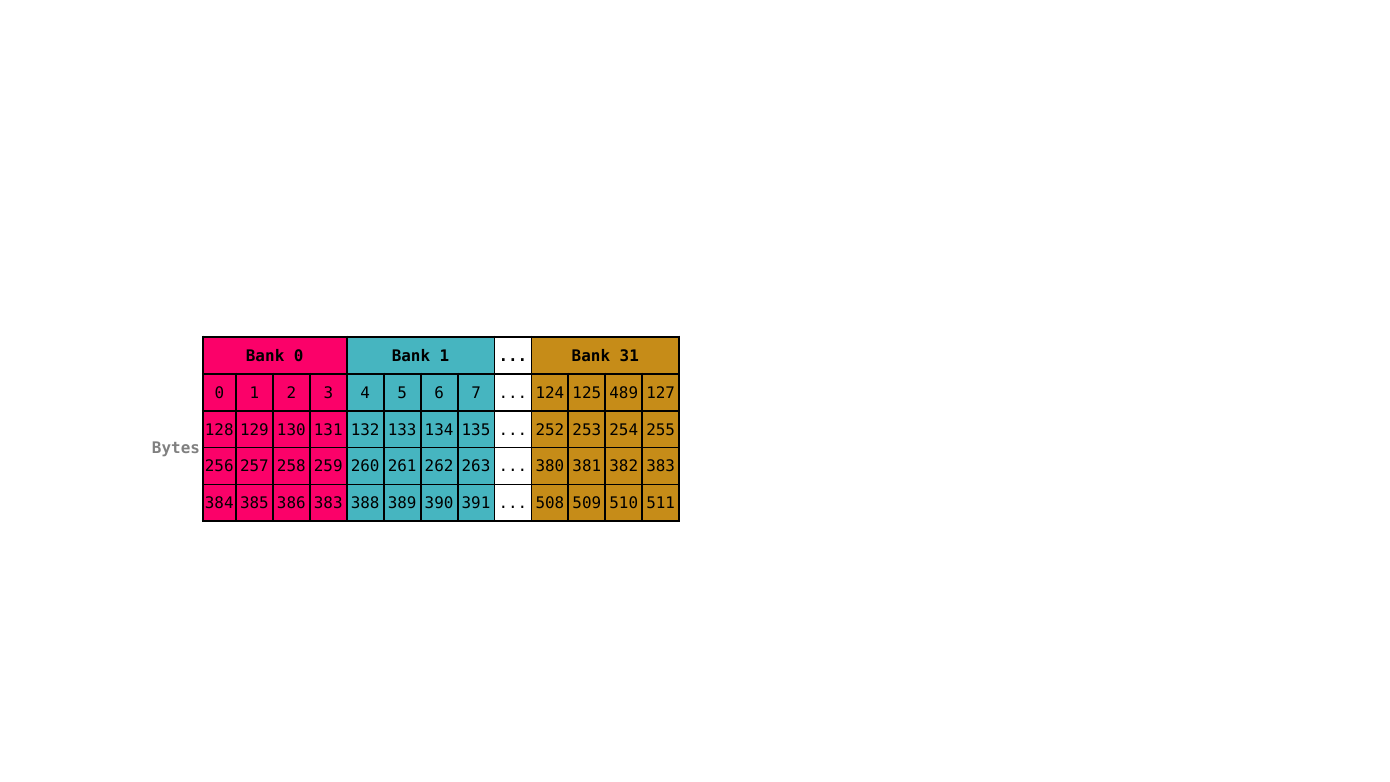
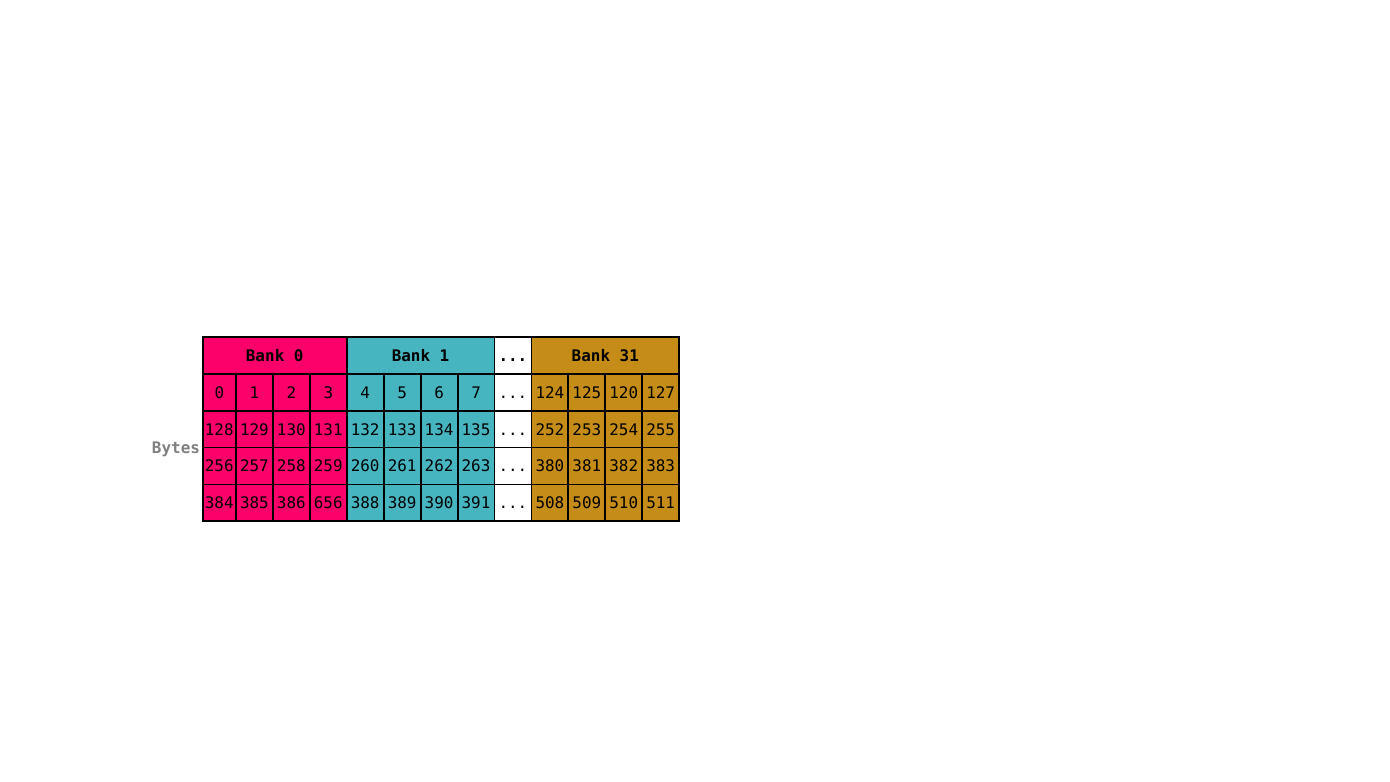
489: 489 -> 120 (624, 393)
386 383: 383 -> 656 (328, 504)
